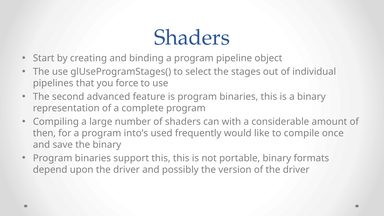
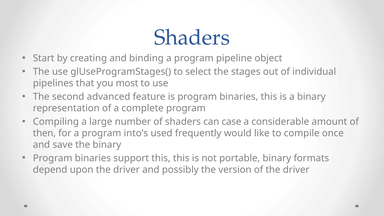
force: force -> most (127, 83)
with: with -> case (231, 122)
